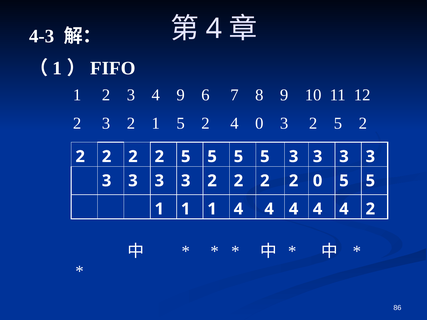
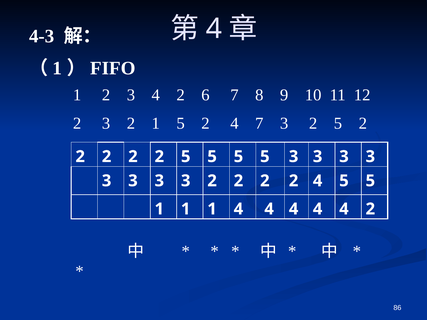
3 4 9: 9 -> 2 (181, 95)
4 0: 0 -> 7 (259, 123)
2 2 0: 0 -> 4 (318, 181)
